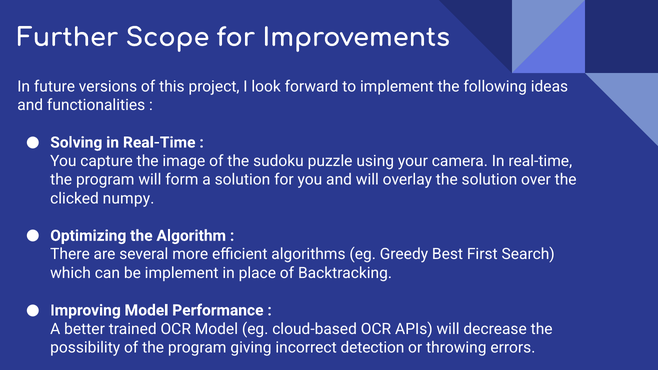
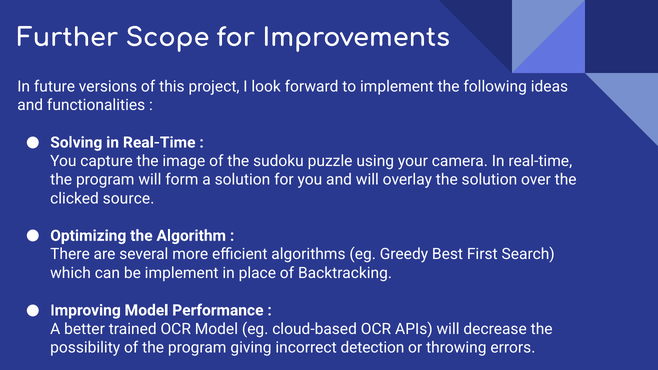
numpy: numpy -> source (129, 198)
